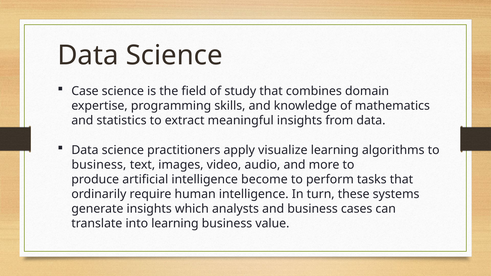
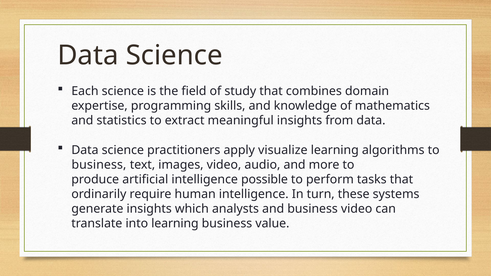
Case: Case -> Each (85, 91)
become: become -> possible (265, 180)
business cases: cases -> video (357, 209)
